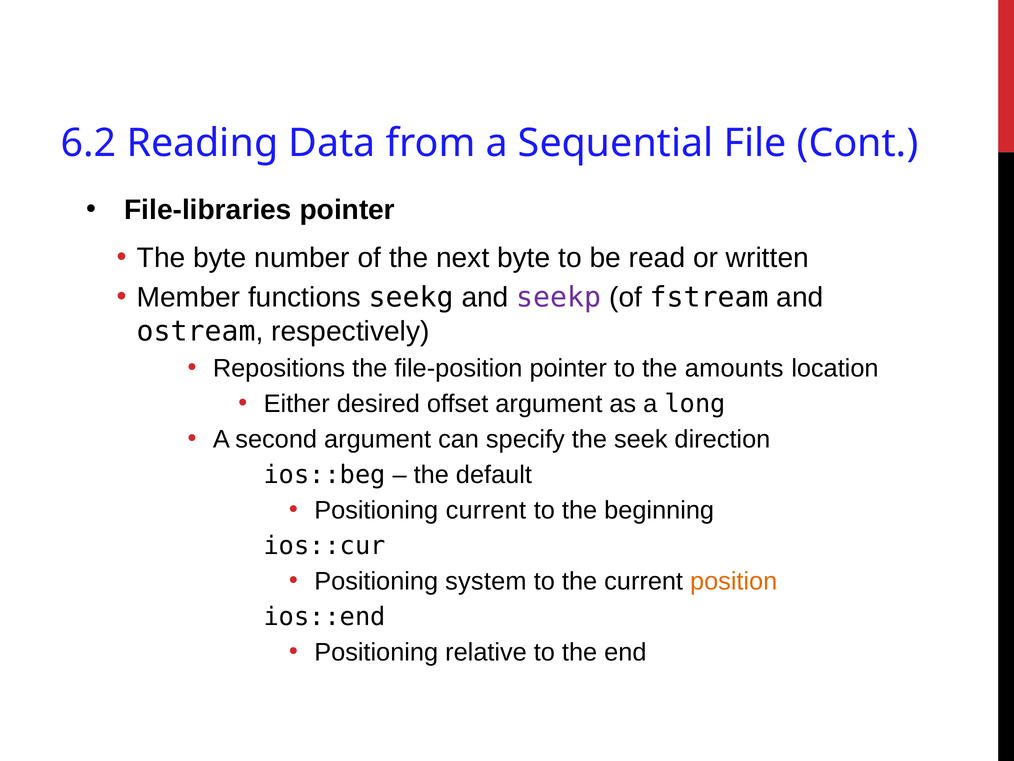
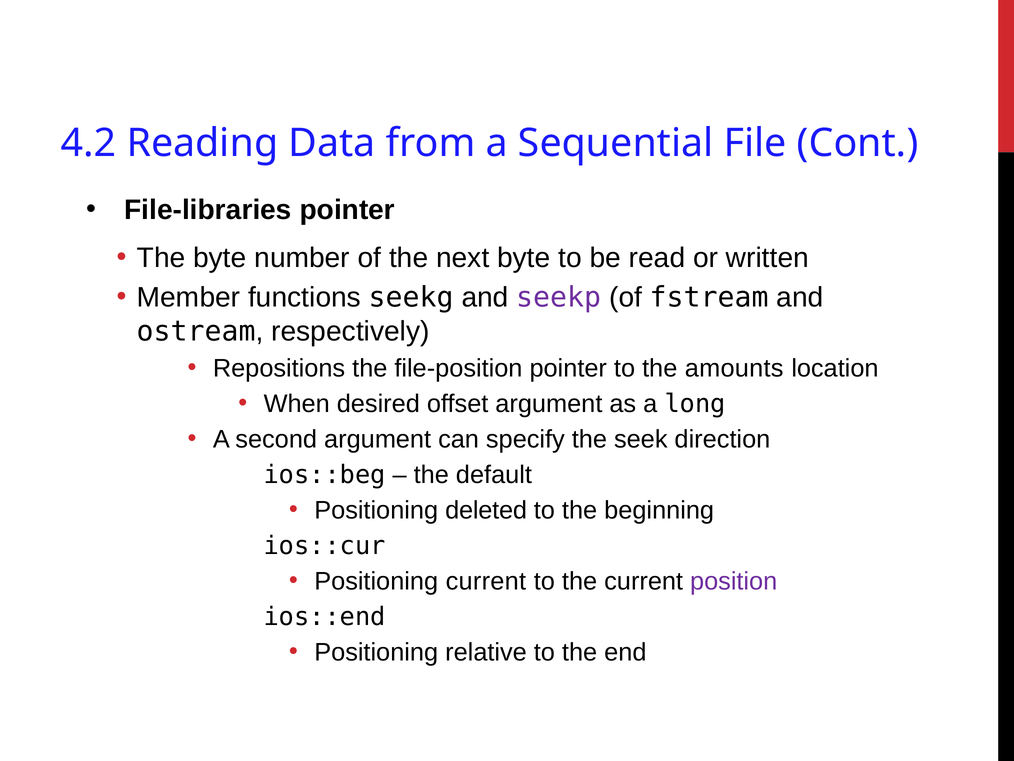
6.2: 6.2 -> 4.2 (89, 143)
Either: Either -> When (297, 404)
Positioning current: current -> deleted (486, 510)
Positioning system: system -> current (486, 581)
position colour: orange -> purple (734, 581)
